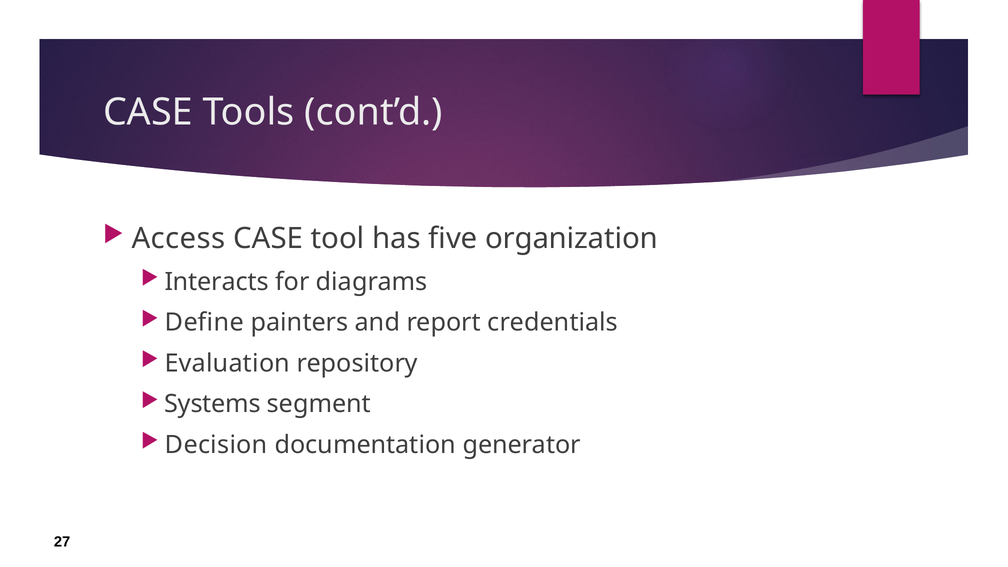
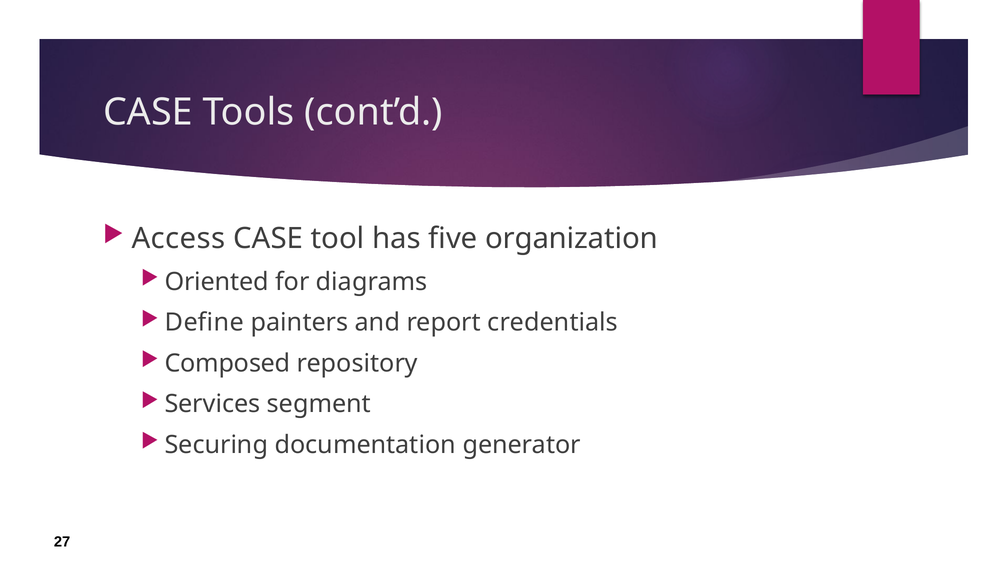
Interacts: Interacts -> Oriented (217, 282)
Evaluation: Evaluation -> Composed (227, 363)
Systems: Systems -> Services (212, 404)
Decision: Decision -> Securing (216, 445)
